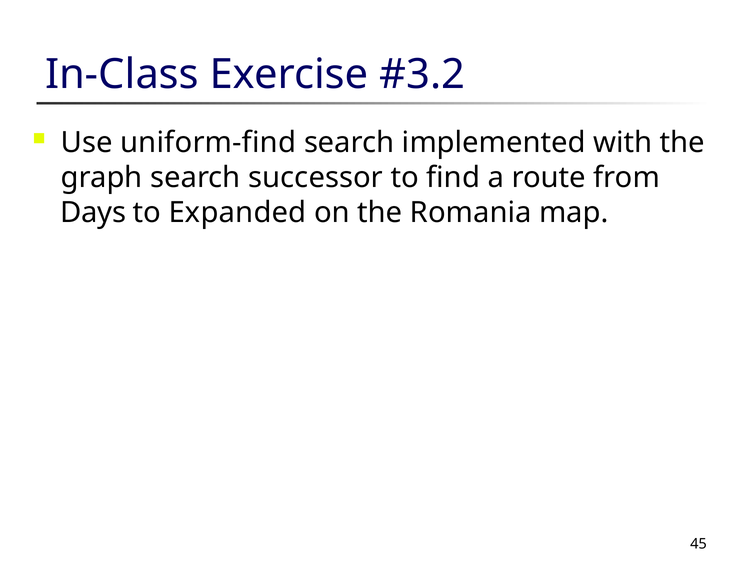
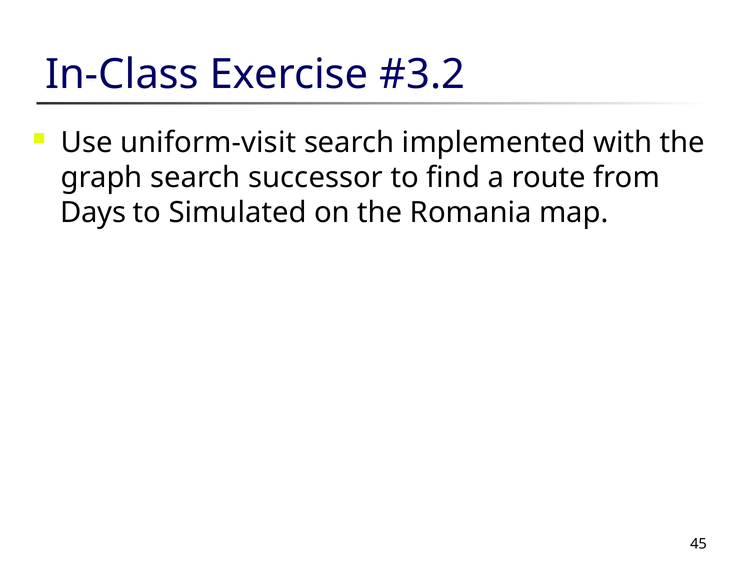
uniform-find: uniform-find -> uniform-visit (208, 142)
Expanded: Expanded -> Simulated (238, 213)
